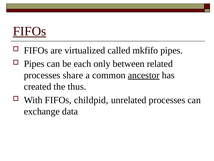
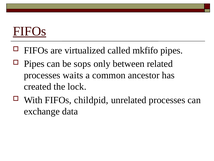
each: each -> sops (82, 64)
share: share -> waits (73, 75)
ancestor underline: present -> none (144, 75)
thus: thus -> lock (77, 86)
